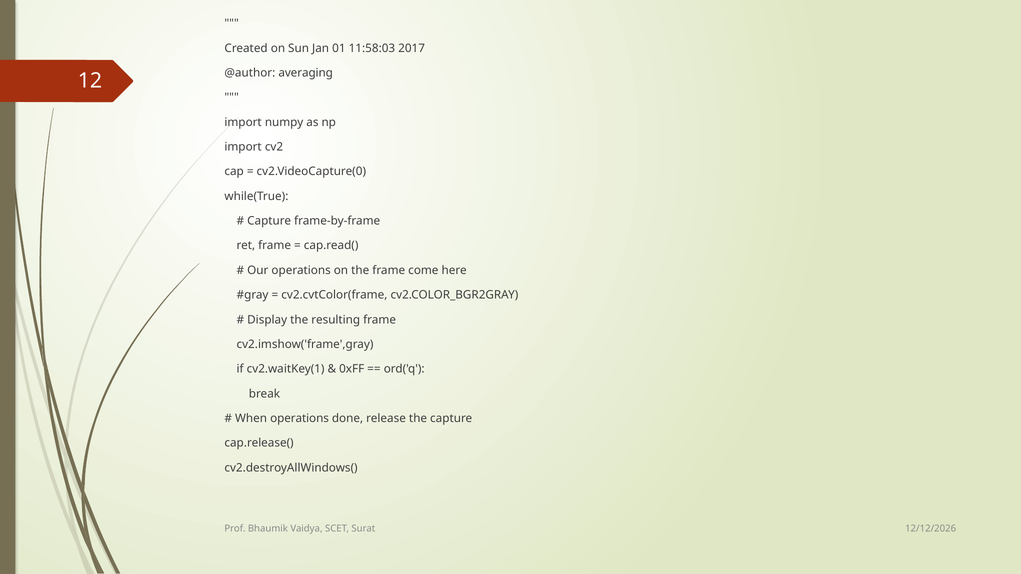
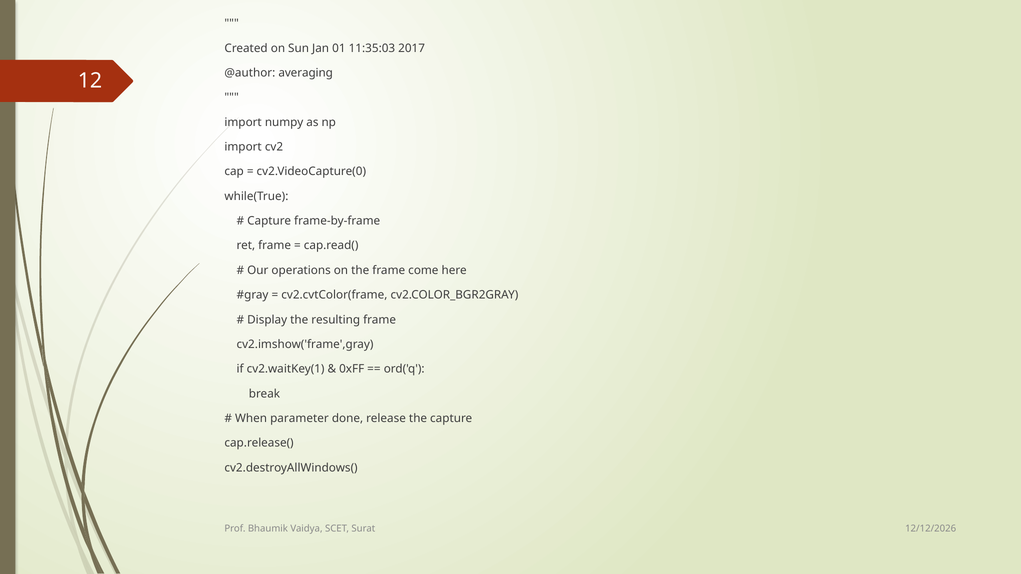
11:58:03: 11:58:03 -> 11:35:03 (372, 48)
When operations: operations -> parameter (299, 419)
